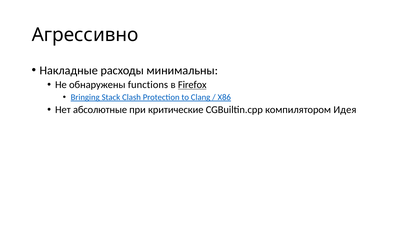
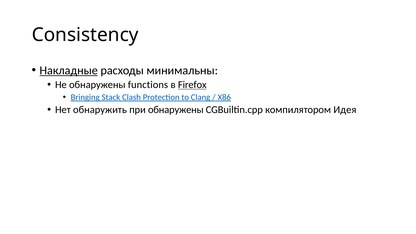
Агрессивно: Агрессивно -> Consistency (85, 35)
Накладные underline: none -> present (69, 70)
абсолютные: абсолютные -> обнаружить (100, 110)
при критические: критические -> обнаружены (176, 110)
